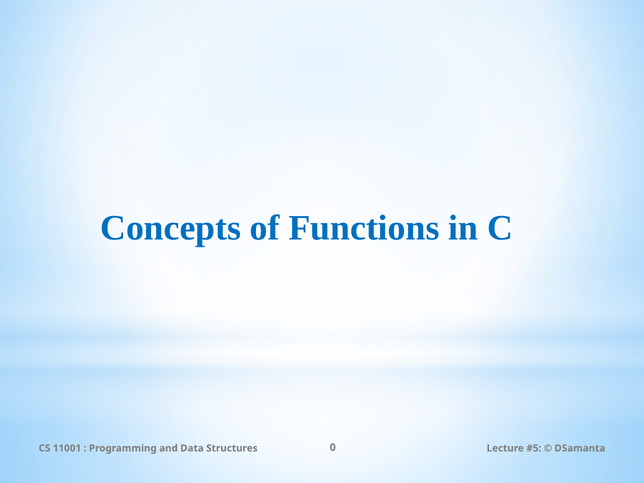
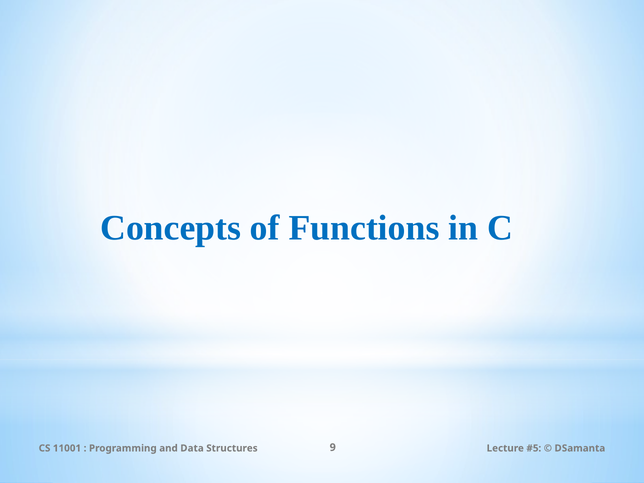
0: 0 -> 9 (333, 447)
